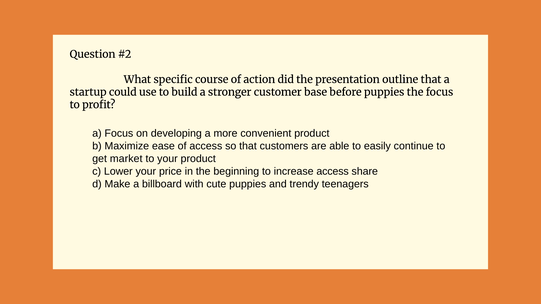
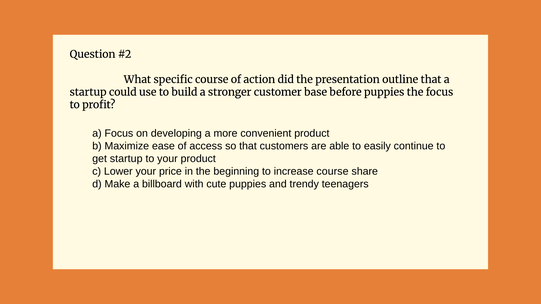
get market: market -> startup (126, 159)
increase access: access -> course (332, 172)
